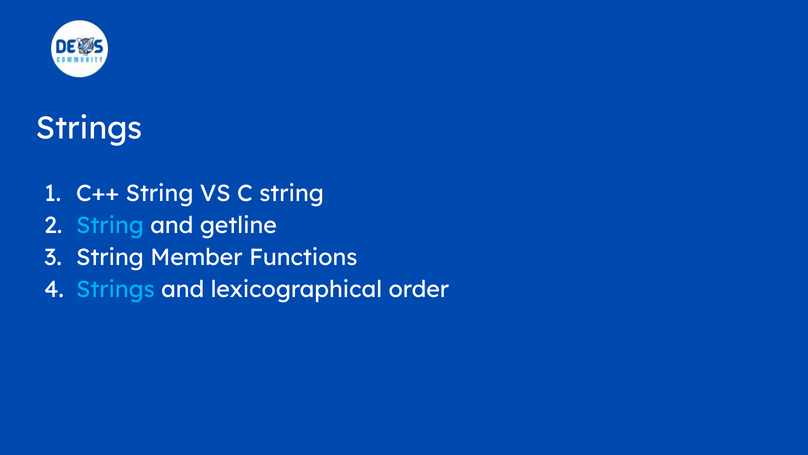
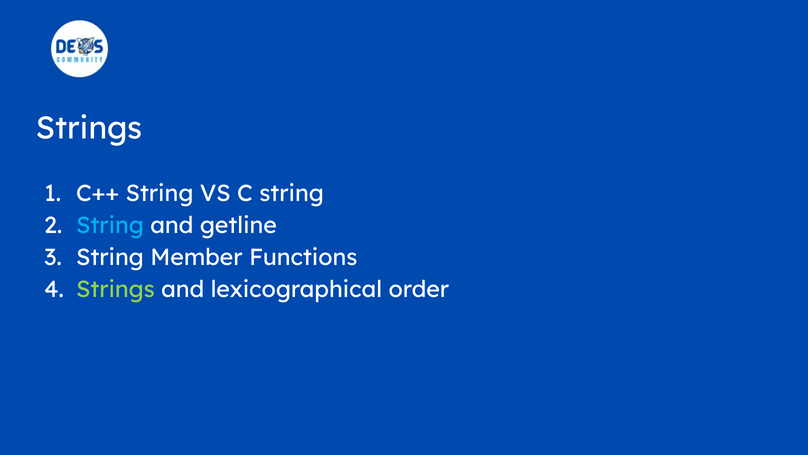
Strings colour: light blue -> light green (115, 289)
